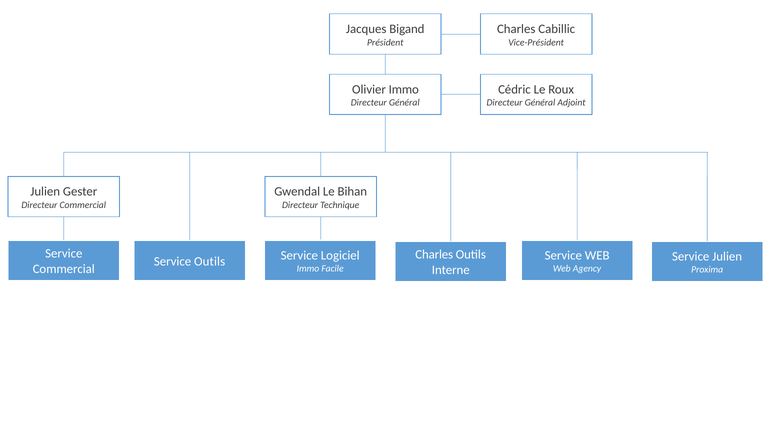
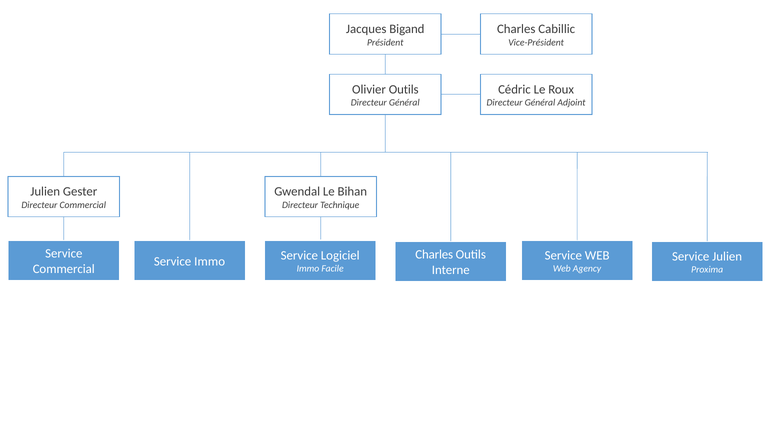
Olivier Immo: Immo -> Outils (404, 89)
Service Outils: Outils -> Immo (210, 261)
